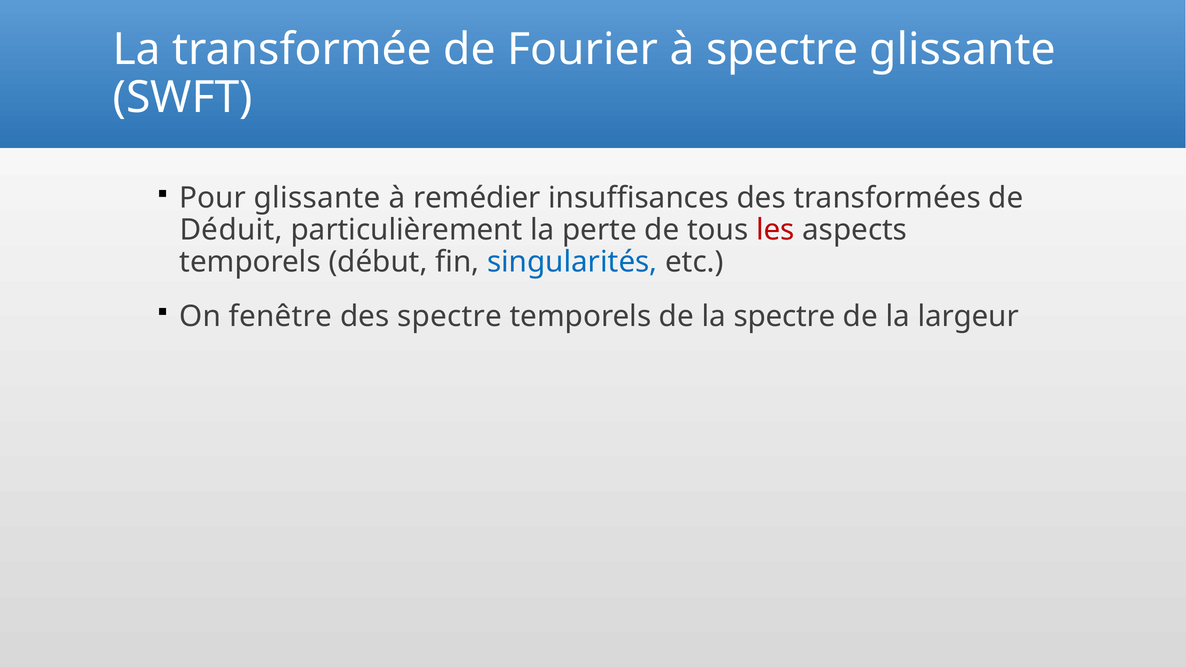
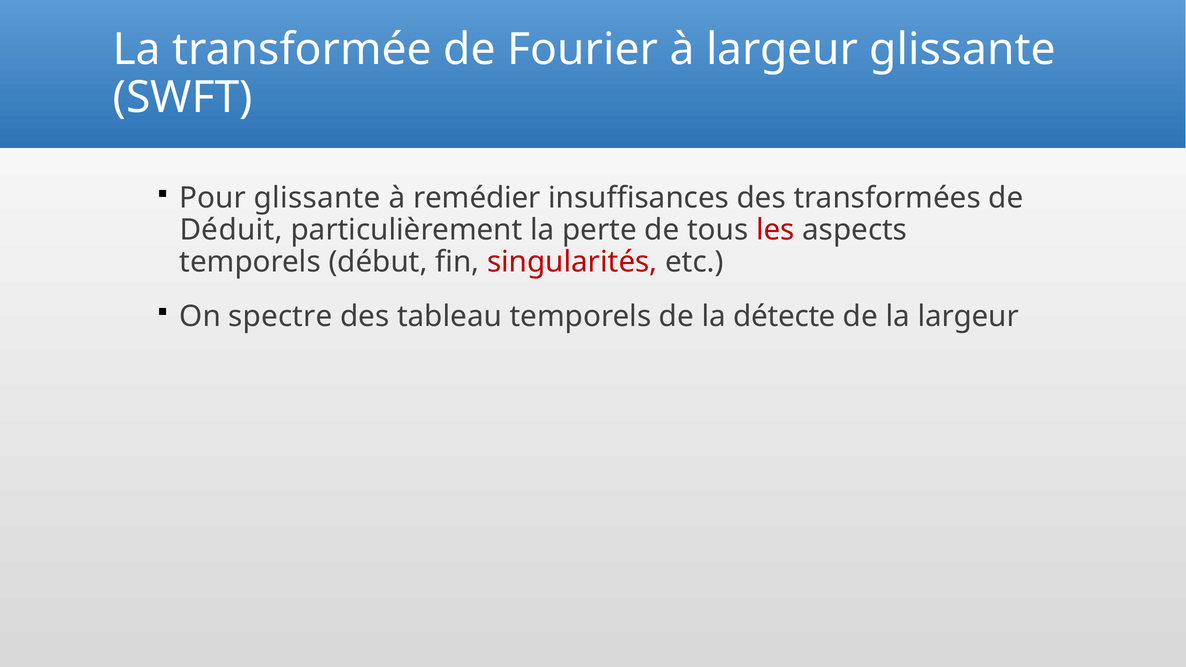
à spectre: spectre -> largeur (782, 50)
singularités colour: blue -> red (572, 262)
fenêtre: fenêtre -> spectre (280, 316)
des spectre: spectre -> tableau (450, 316)
la spectre: spectre -> détecte (785, 316)
